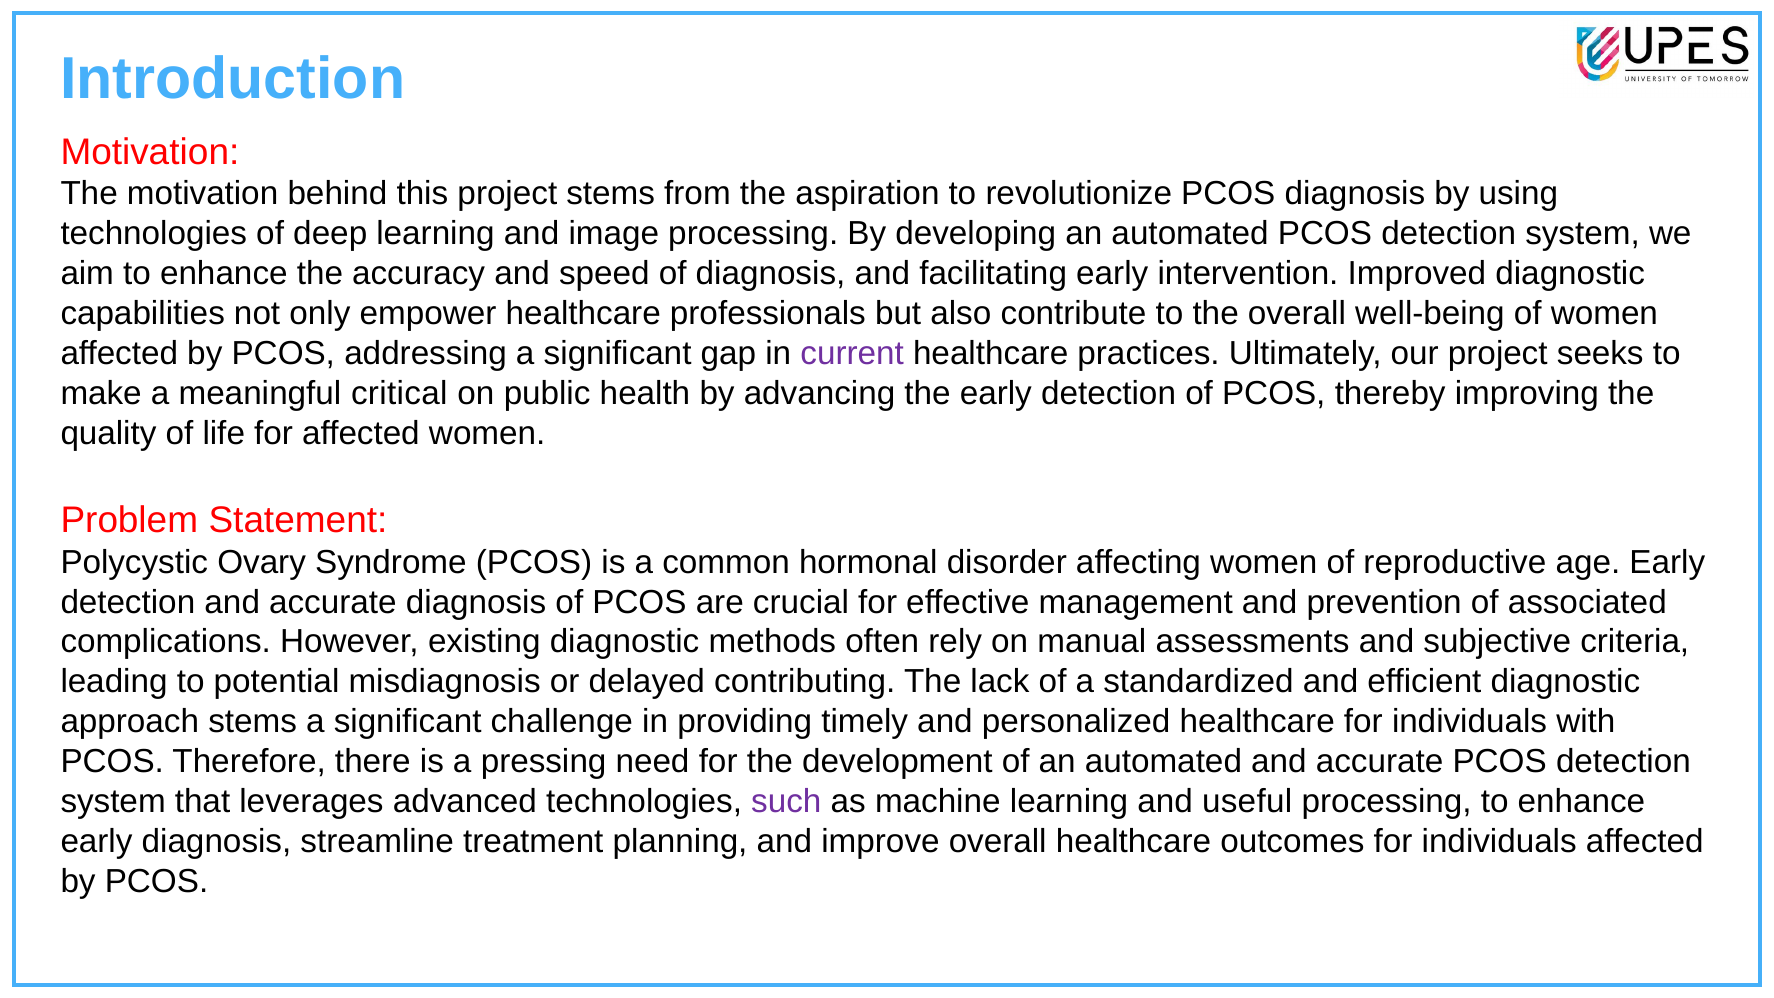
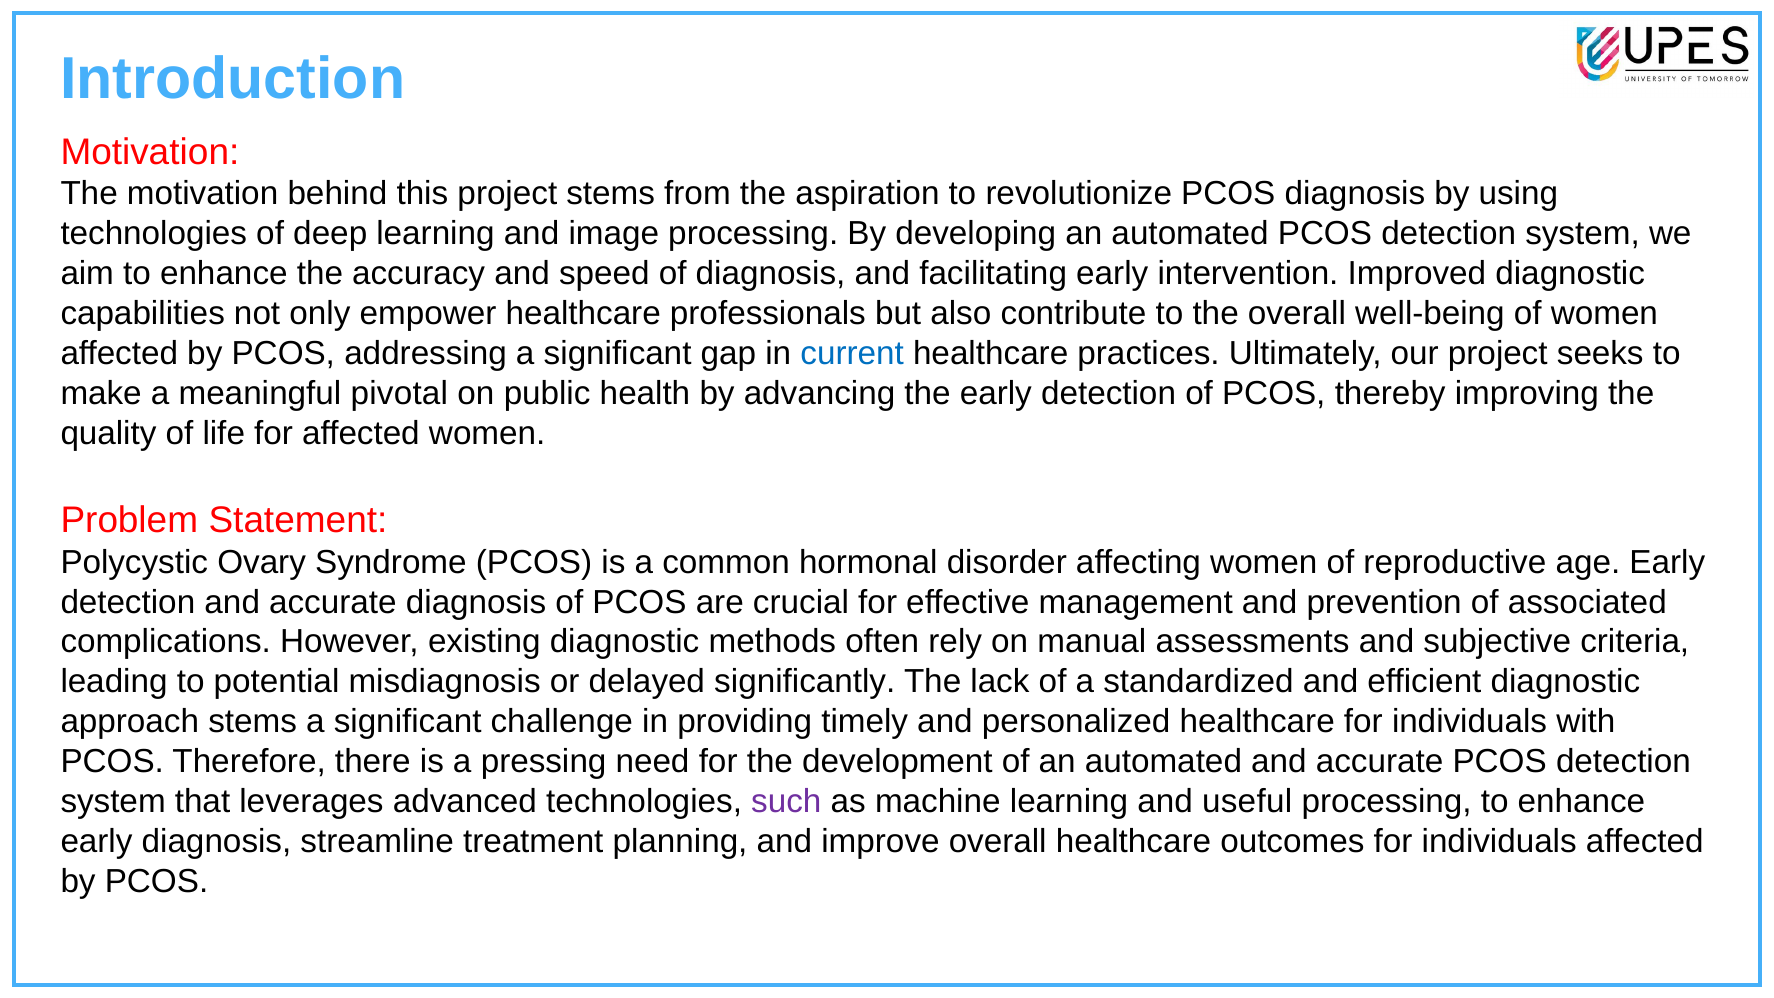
current colour: purple -> blue (852, 354)
critical: critical -> pivotal (399, 394)
contributing: contributing -> significantly (805, 682)
